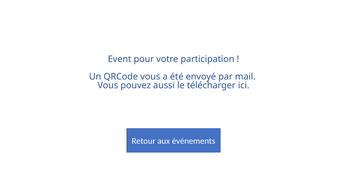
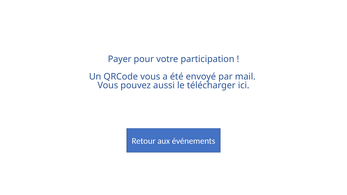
Event: Event -> Payer (120, 59)
